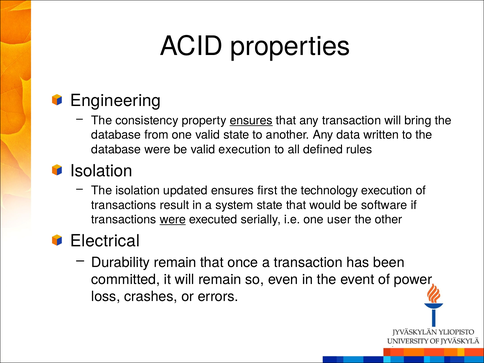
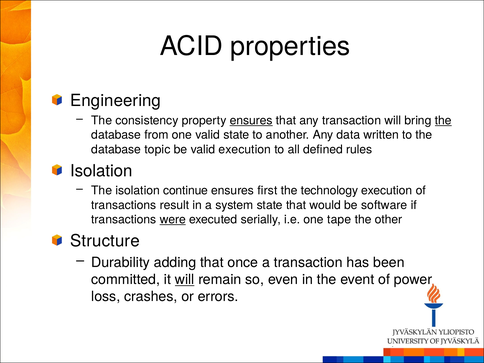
the underline: none -> present (443, 120)
database were: were -> topic (157, 149)
updated: updated -> continue (186, 191)
user: user -> tape (339, 220)
Electrical: Electrical -> Structure (105, 241)
Durability remain: remain -> adding (175, 263)
will underline: none -> present (185, 280)
